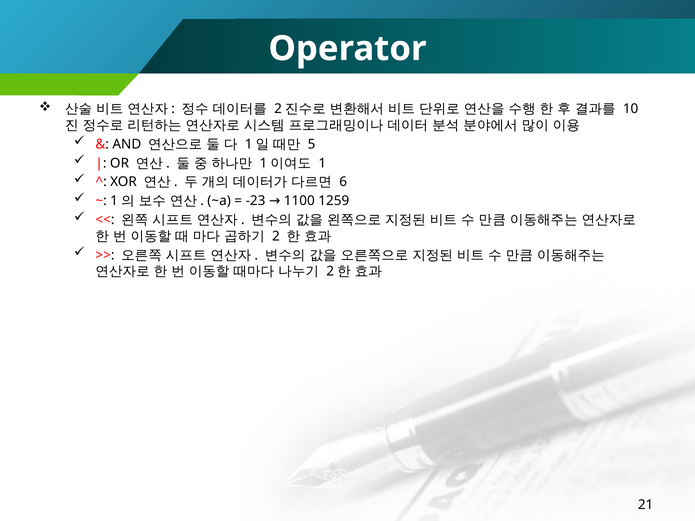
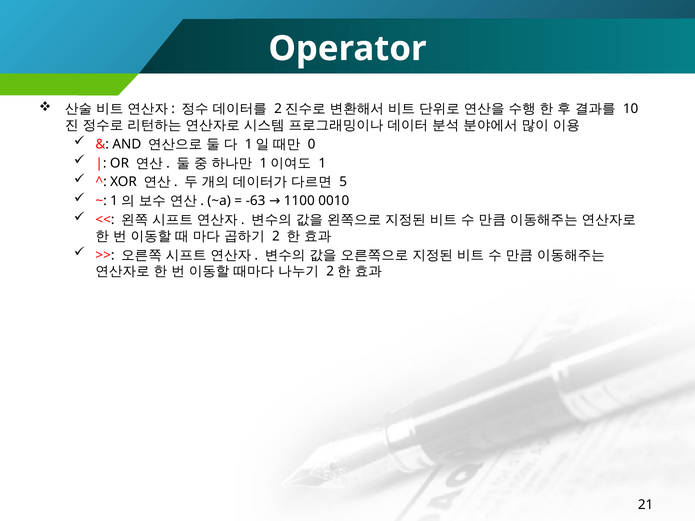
5: 5 -> 0 (311, 144)
6: 6 -> 5 (343, 182)
-23: -23 -> -63 (256, 201)
1259: 1259 -> 0010 (334, 201)
